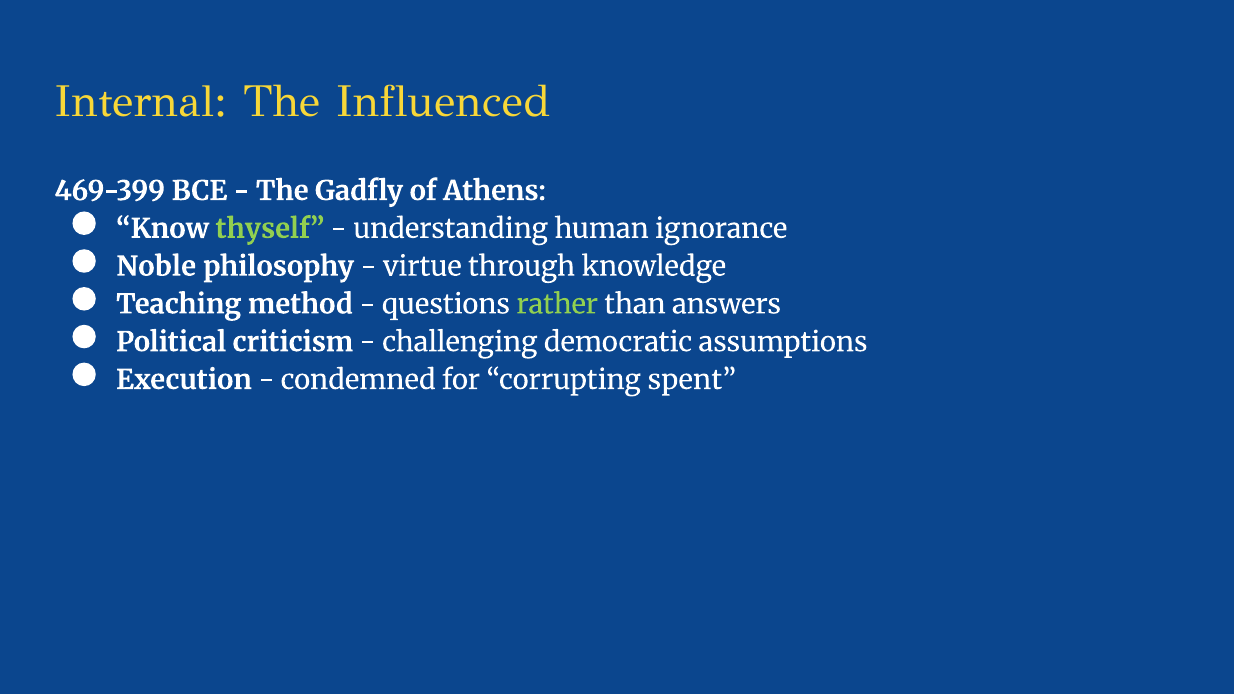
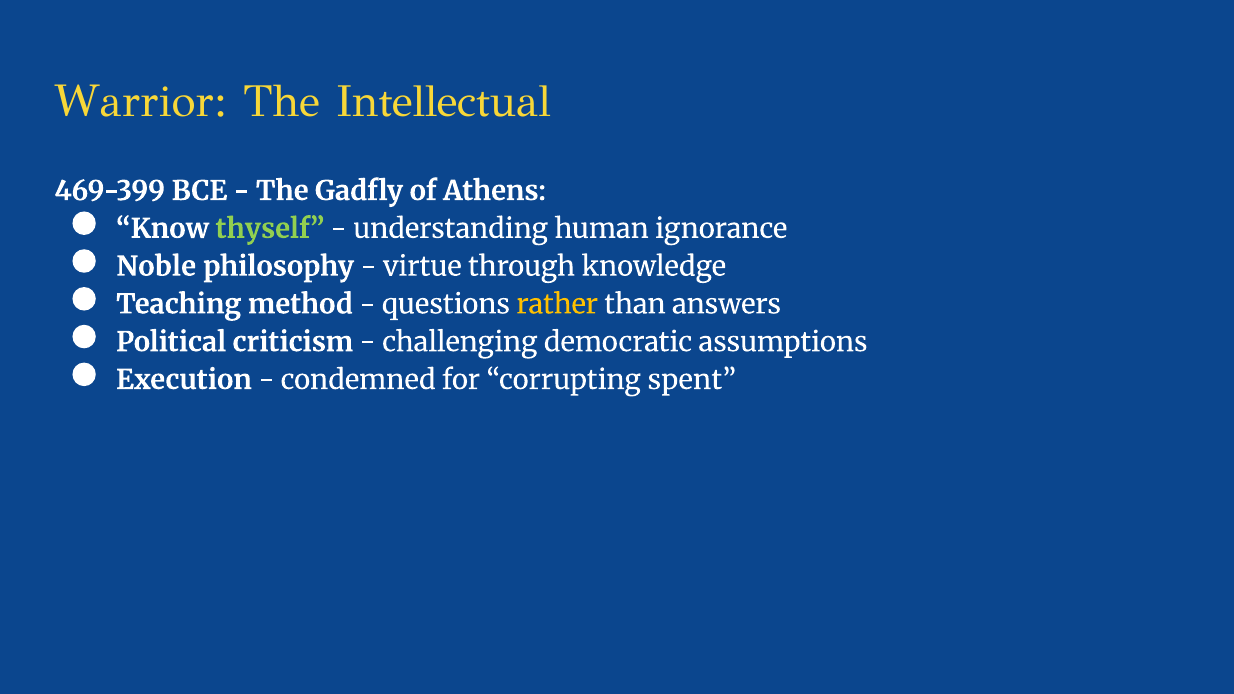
Internal: Internal -> Warrior (141, 102)
Influenced: Influenced -> Intellectual (443, 102)
rather colour: light green -> yellow (557, 305)
